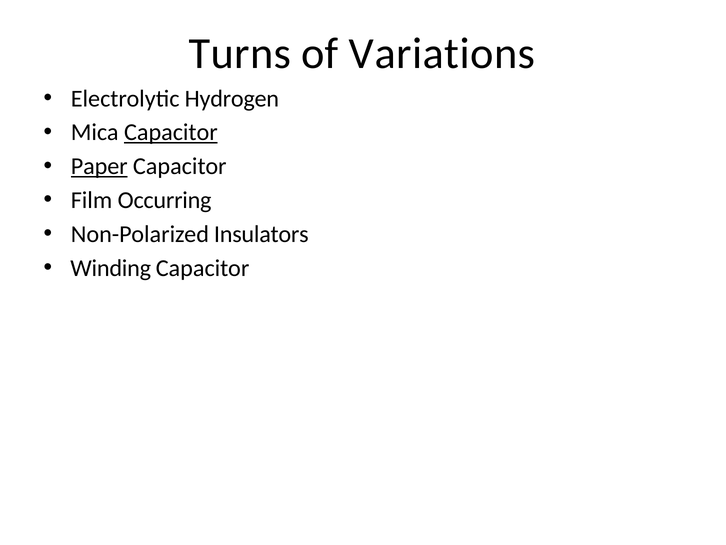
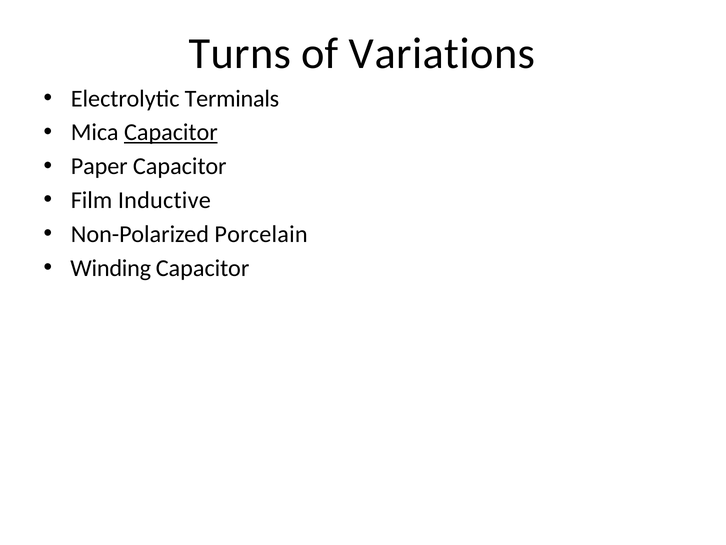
Hydrogen: Hydrogen -> Terminals (232, 99)
Paper underline: present -> none (99, 166)
Occurring: Occurring -> Inductive (164, 200)
Insulators: Insulators -> Porcelain (261, 234)
